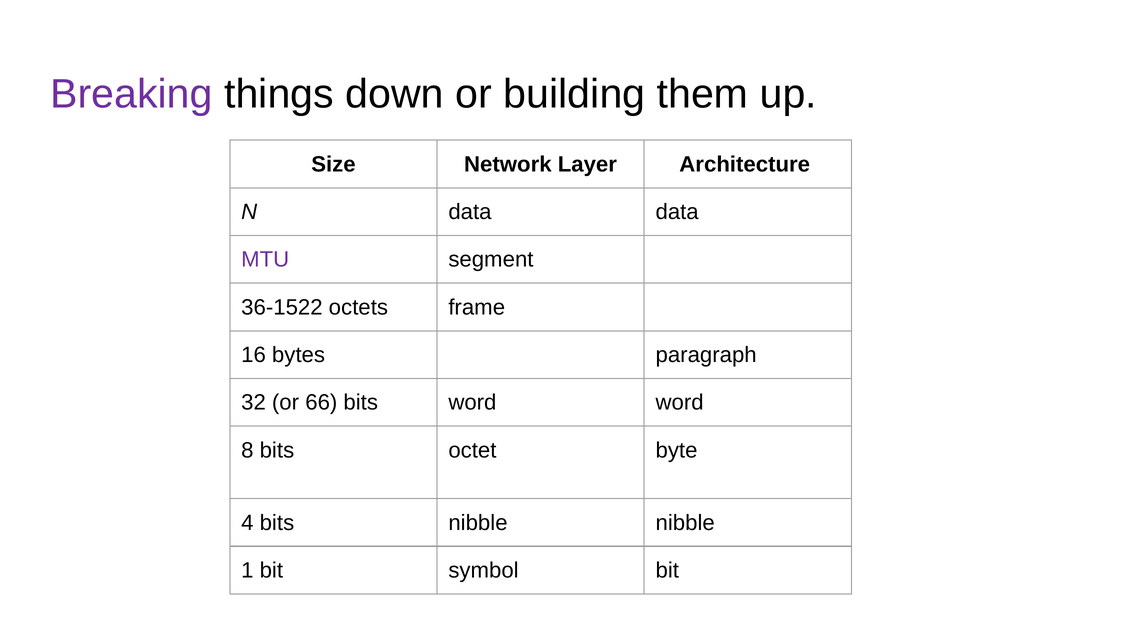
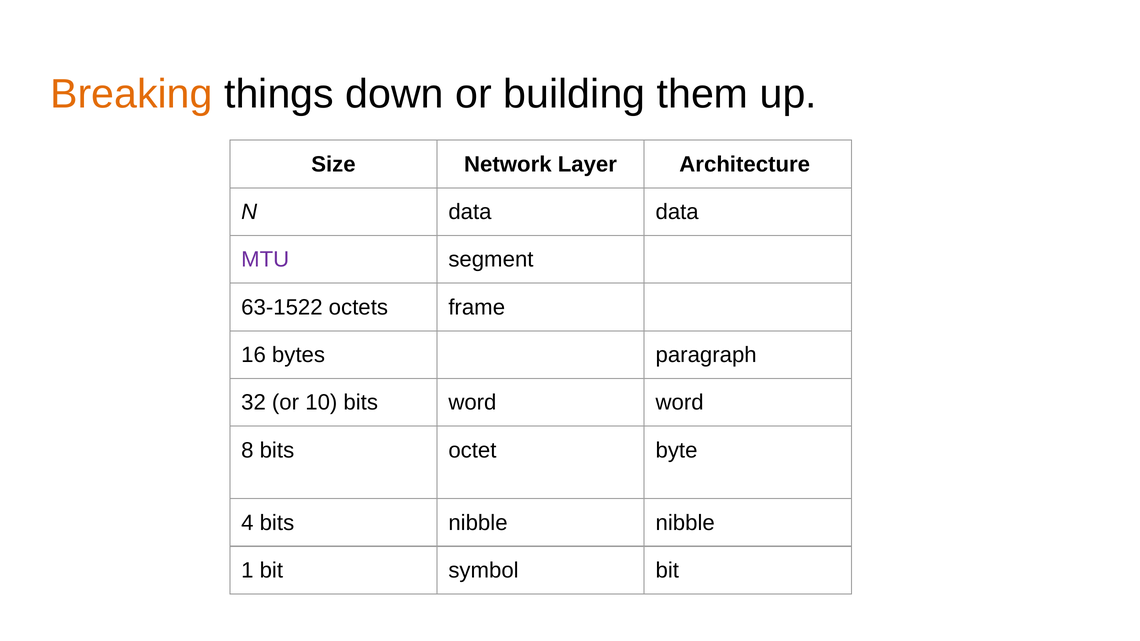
Breaking colour: purple -> orange (131, 94)
36-1522: 36-1522 -> 63-1522 (282, 307)
66: 66 -> 10 (321, 403)
